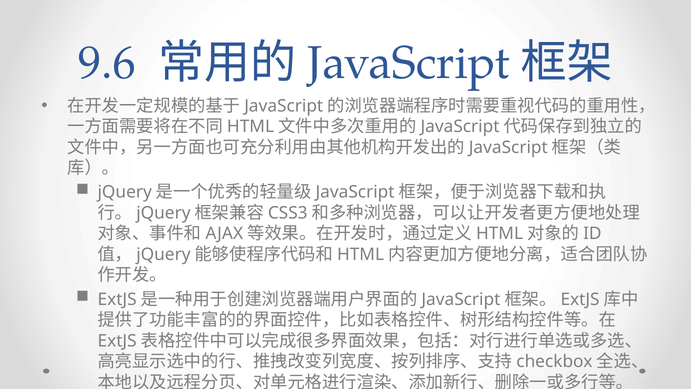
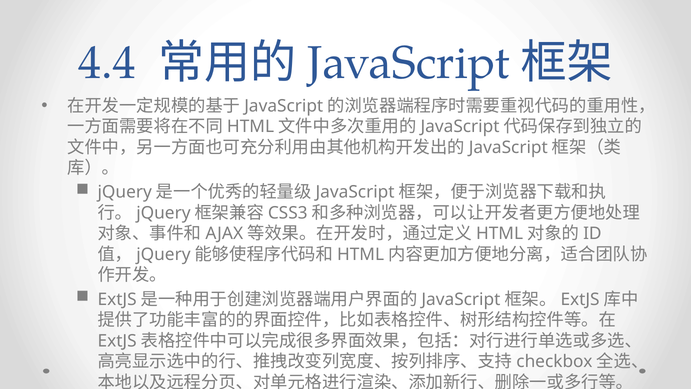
9.6: 9.6 -> 4.4 (107, 63)
